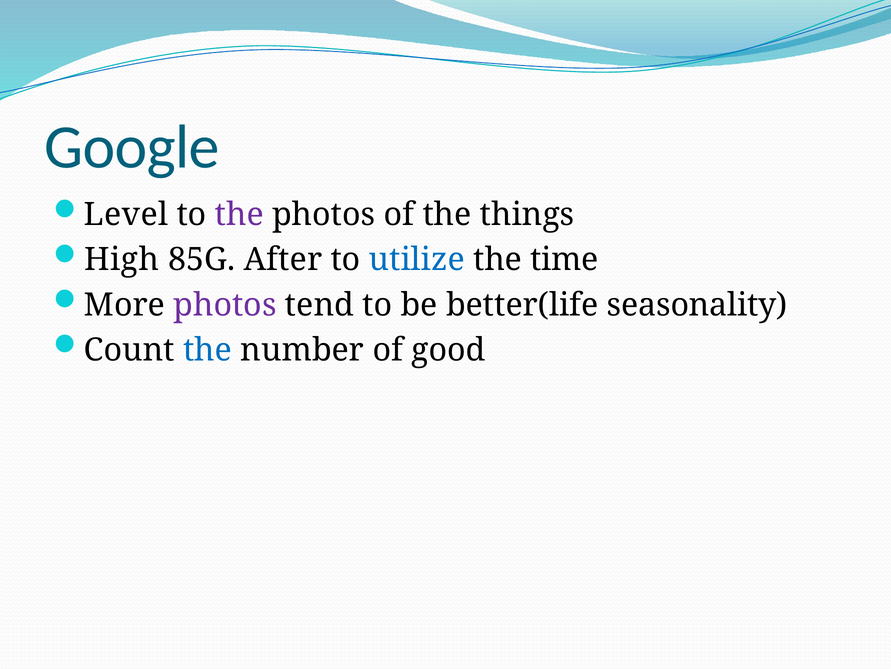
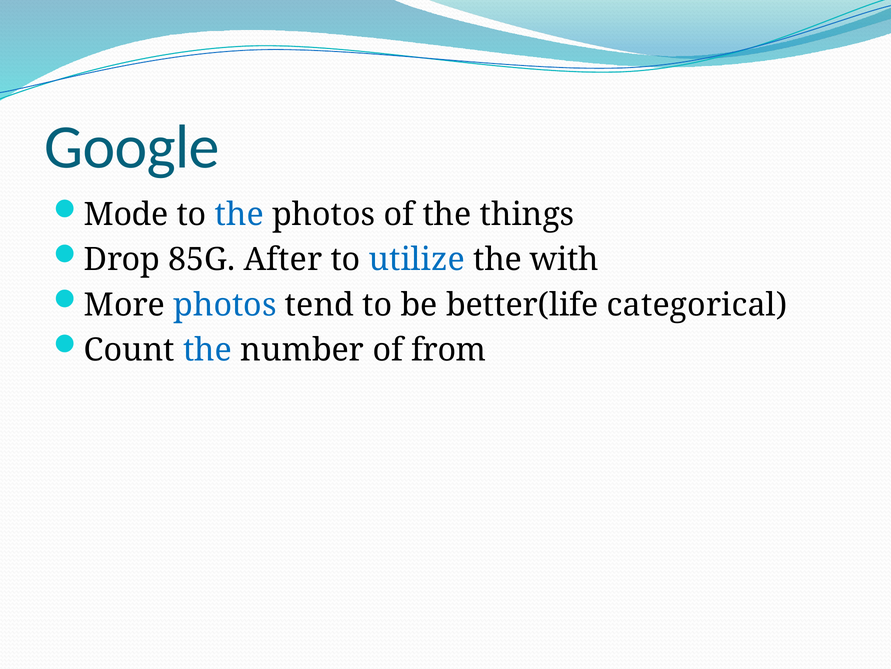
Level: Level -> Mode (126, 215)
the colour: purple -> blue (239, 215)
High: High -> Drop (122, 260)
time: time -> with (564, 260)
photos colour: purple -> blue (225, 305)
seasonality: seasonality -> categorical (697, 305)
good: good -> from (449, 350)
